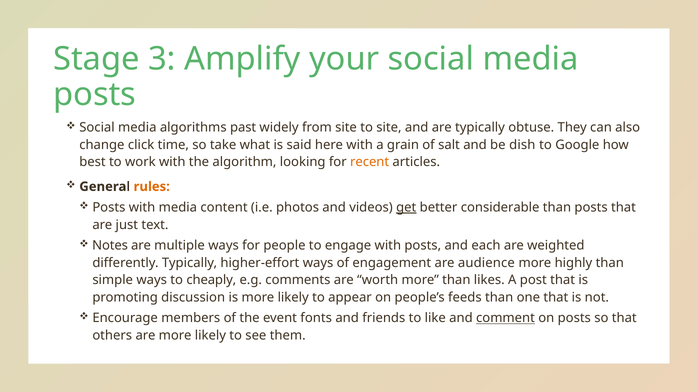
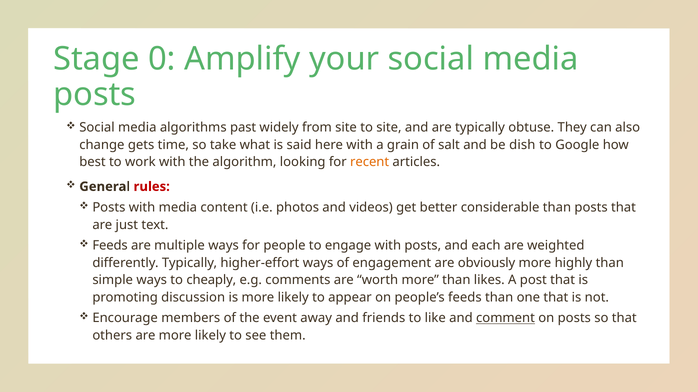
3: 3 -> 0 (162, 59)
click: click -> gets (141, 145)
rules colour: orange -> red (152, 187)
get underline: present -> none (406, 208)
Notes: Notes -> Feeds (110, 246)
audience: audience -> obviously (487, 263)
fonts: fonts -> away (316, 319)
